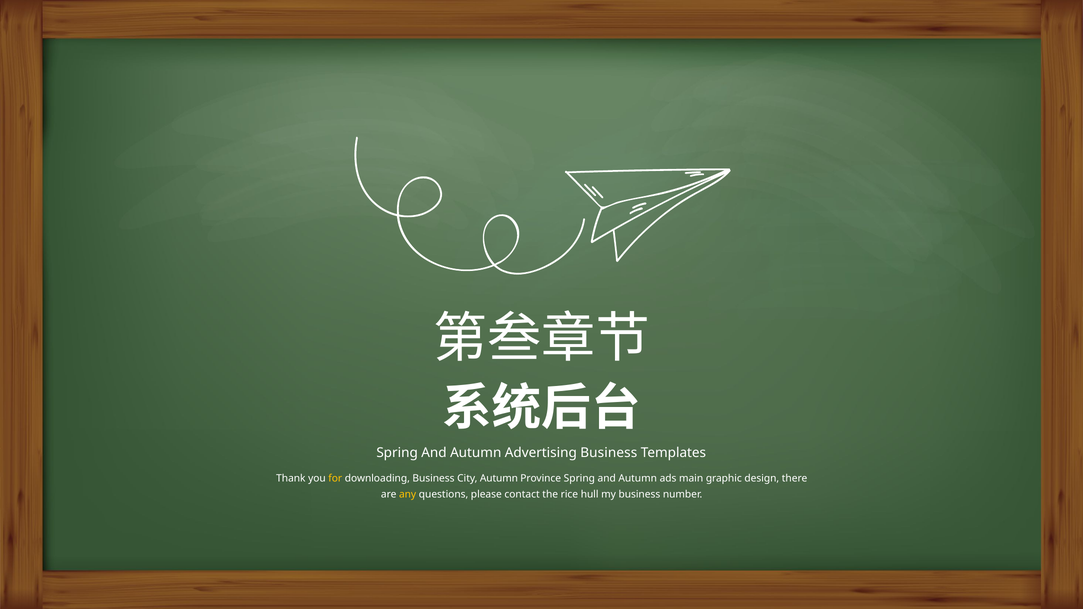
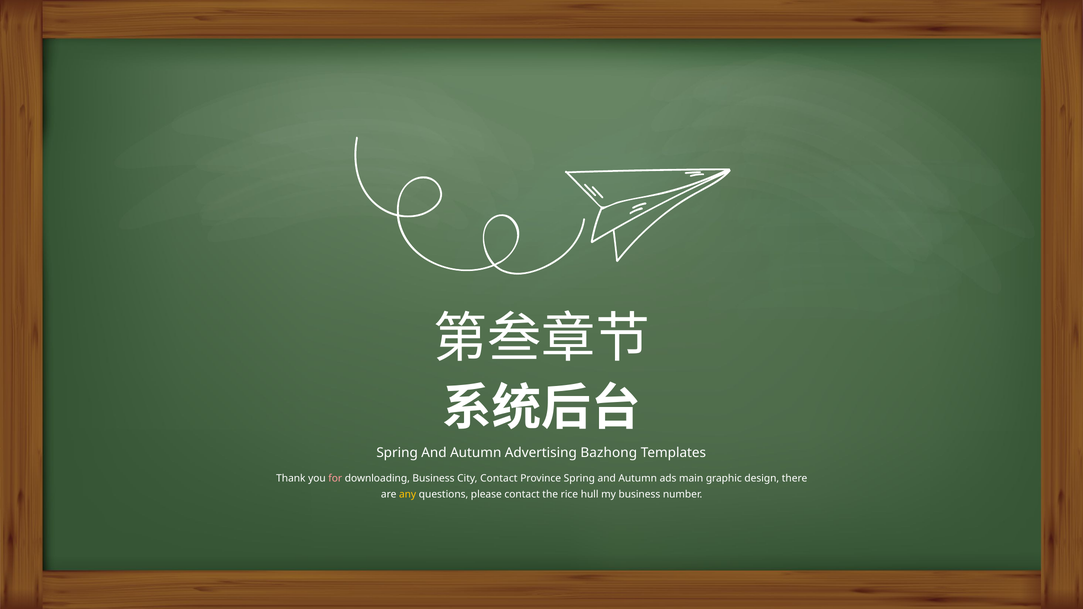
Advertising Business: Business -> Bazhong (609, 453)
for colour: yellow -> pink (335, 479)
City Autumn: Autumn -> Contact (499, 479)
